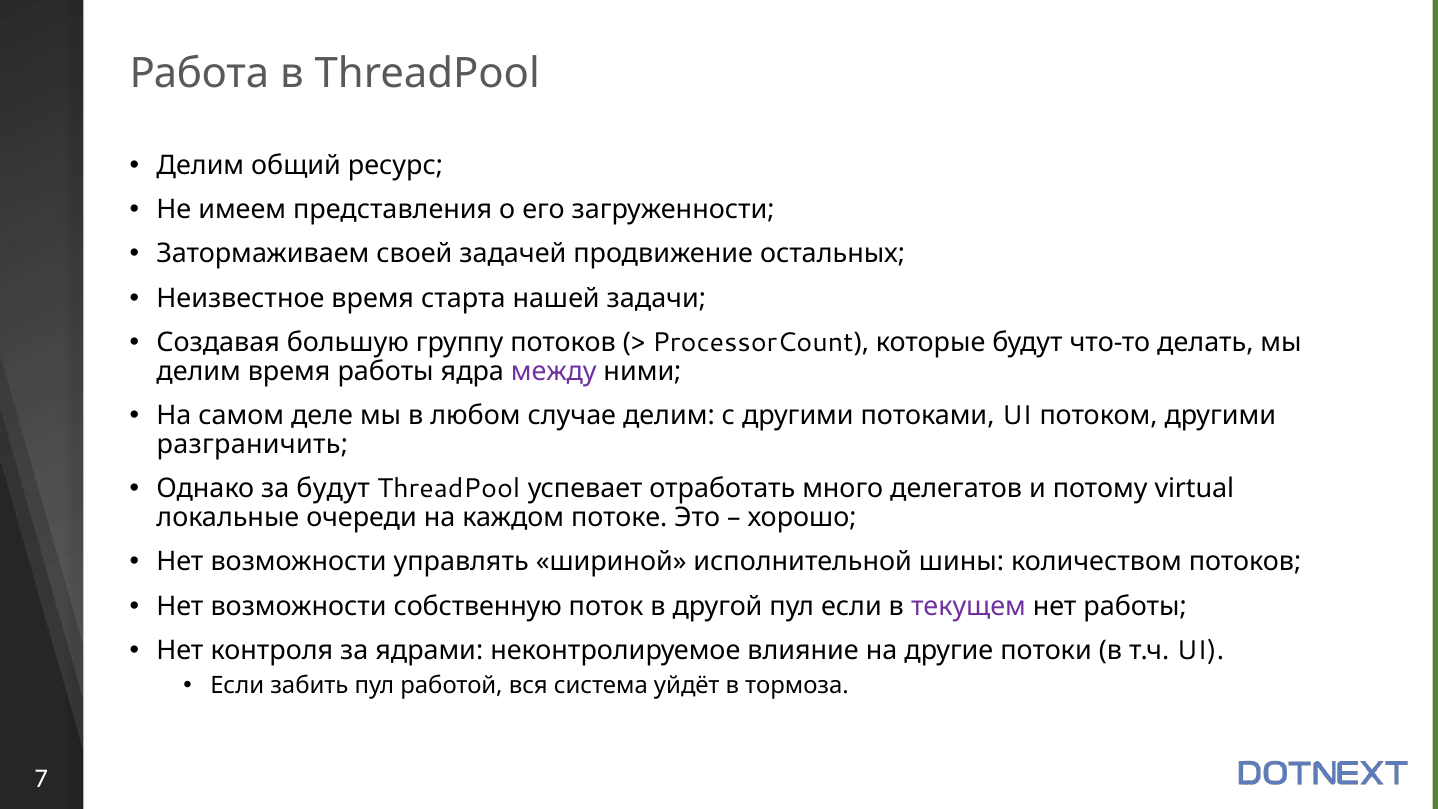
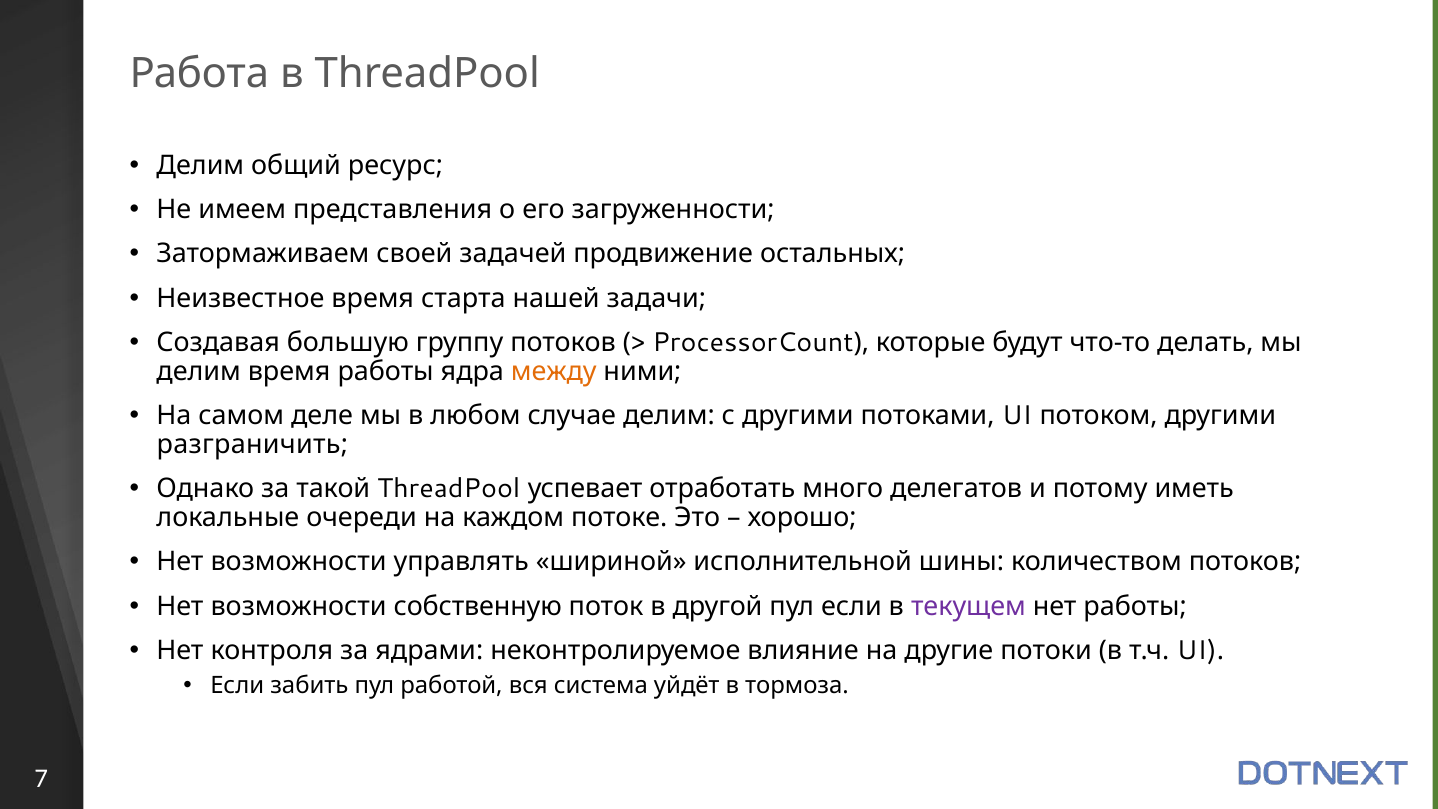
между colour: purple -> orange (554, 371)
за будут: будут -> такой (333, 489)
virtual: virtual -> иметь (1194, 489)
